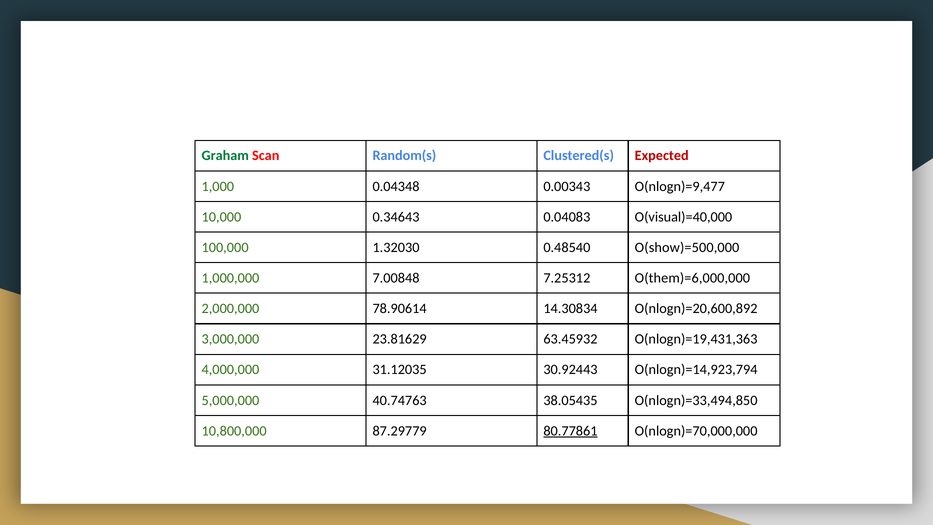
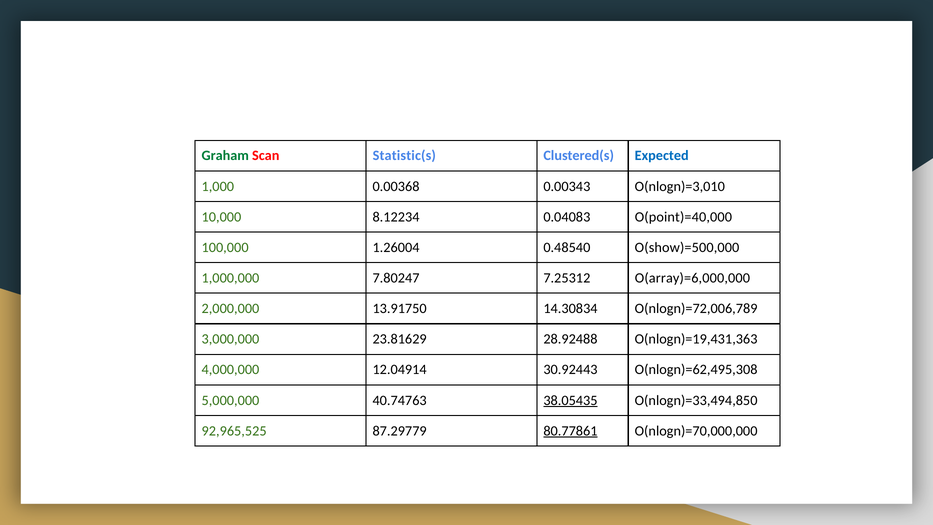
Random(s: Random(s -> Statistic(s (404, 156)
Expected colour: red -> blue (662, 156)
0.04348: 0.04348 -> 0.00368 (396, 186)
O(nlogn)=9,477: O(nlogn)=9,477 -> O(nlogn)=3,010 (680, 186)
0.34643: 0.34643 -> 8.12234 (396, 217)
O(visual)=40,000: O(visual)=40,000 -> O(point)=40,000 (683, 217)
1.32030: 1.32030 -> 1.26004 (396, 247)
7.00848: 7.00848 -> 7.80247 (396, 278)
O(them)=6,000,000: O(them)=6,000,000 -> O(array)=6,000,000 (692, 278)
78.90614: 78.90614 -> 13.91750 (400, 309)
O(nlogn)=20,600,892: O(nlogn)=20,600,892 -> O(nlogn)=72,006,789 (696, 309)
63.45932: 63.45932 -> 28.92488 (570, 339)
31.12035: 31.12035 -> 12.04914 (400, 370)
O(nlogn)=14,923,794: O(nlogn)=14,923,794 -> O(nlogn)=62,495,308 (696, 370)
38.05435 underline: none -> present (570, 400)
10,800,000: 10,800,000 -> 92,965,525 (234, 431)
